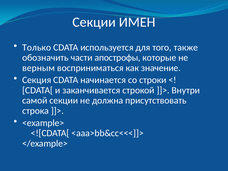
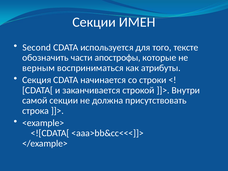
Только: Только -> Second (37, 47)
также: также -> тексте (186, 47)
значение: значение -> атрибуты (161, 68)
